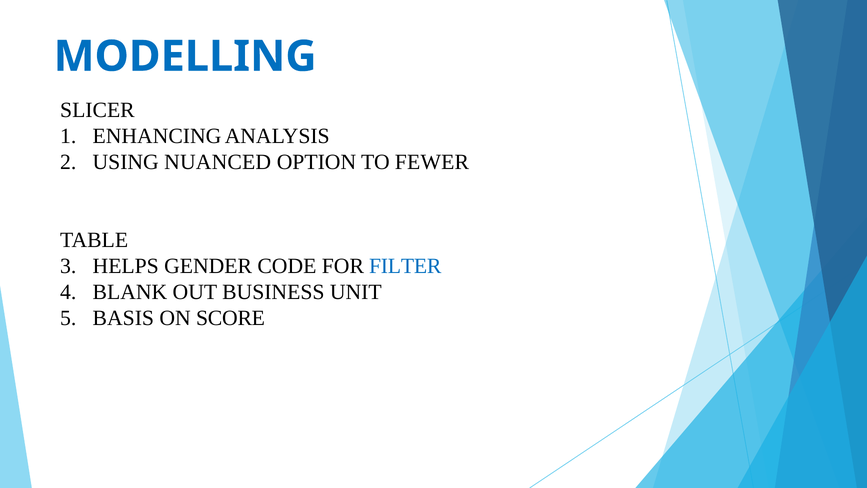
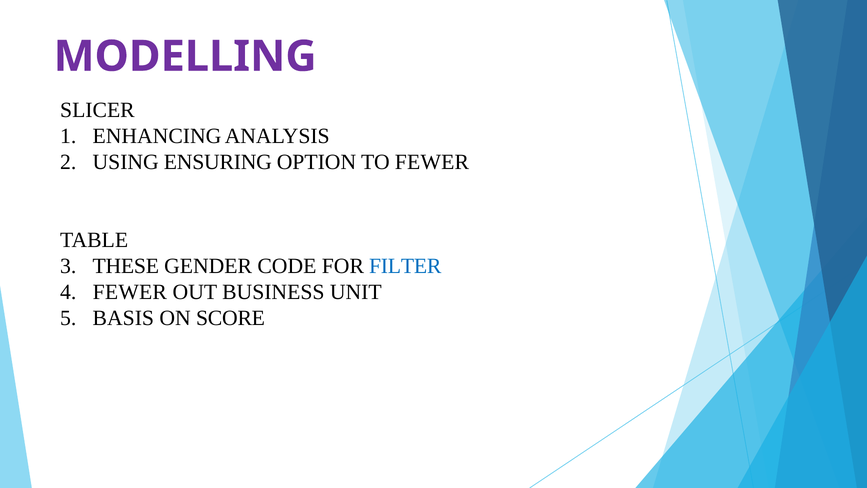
MODELLING colour: blue -> purple (185, 56)
NUANCED: NUANCED -> ENSURING (218, 162)
HELPS: HELPS -> THESE (126, 266)
BLANK: BLANK -> FEWER (130, 292)
